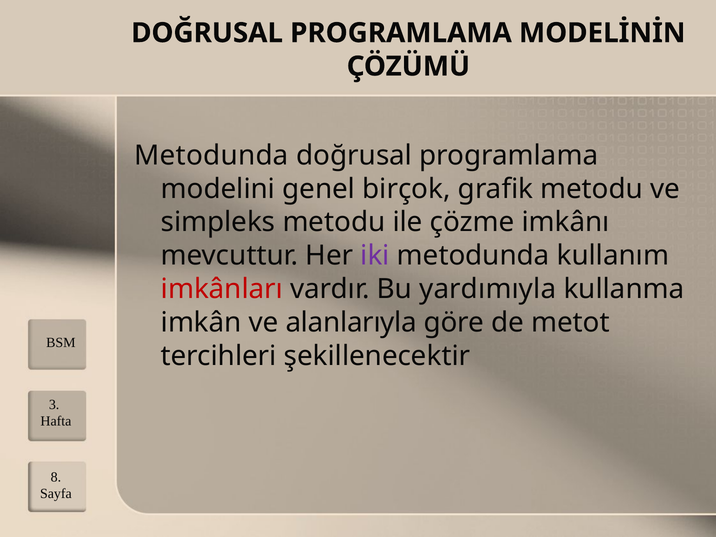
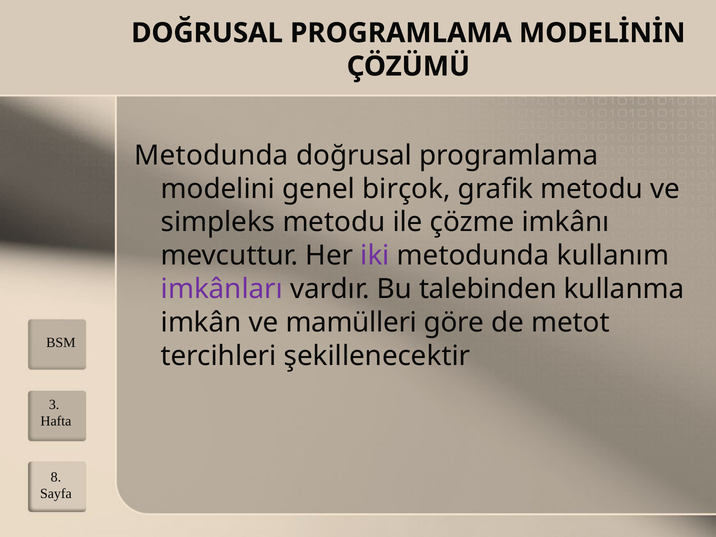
imkânları colour: red -> purple (222, 289)
yardımıyla: yardımıyla -> talebinden (488, 289)
alanlarıyla: alanlarıyla -> mamülleri (351, 323)
